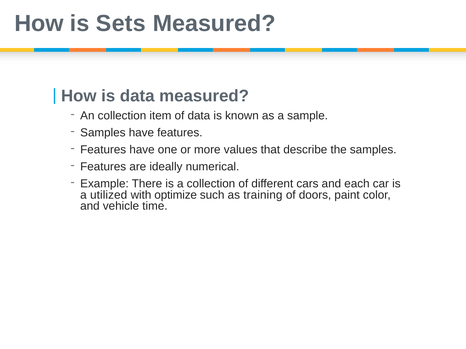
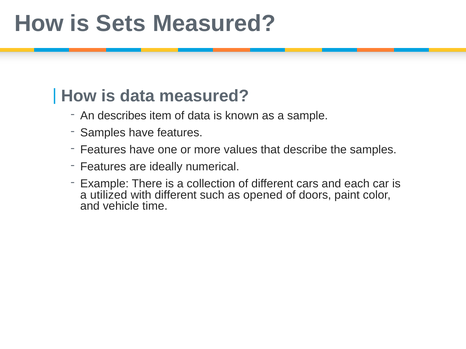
An collection: collection -> describes (122, 116)
with optimize: optimize -> different (176, 195)
training: training -> opened (263, 195)
